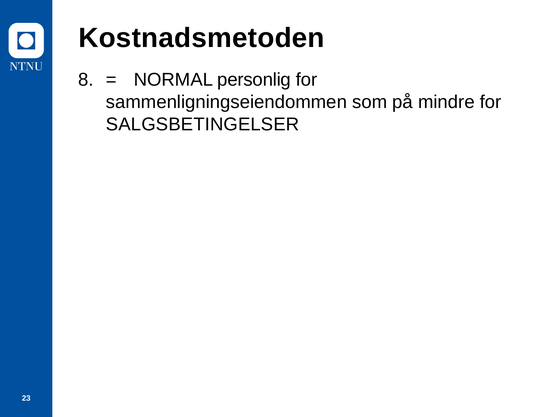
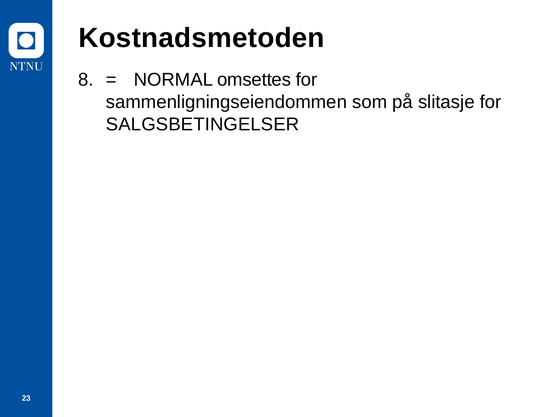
personlig: personlig -> omsettes (254, 80)
mindre: mindre -> slitasje (446, 102)
